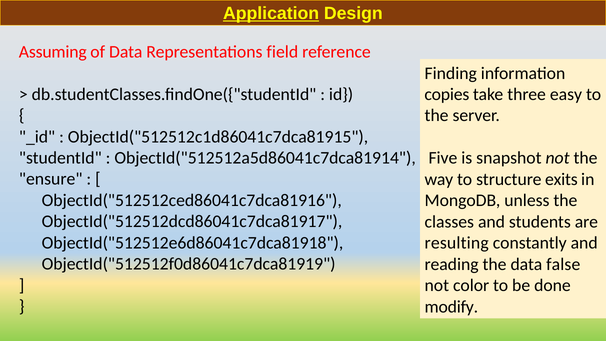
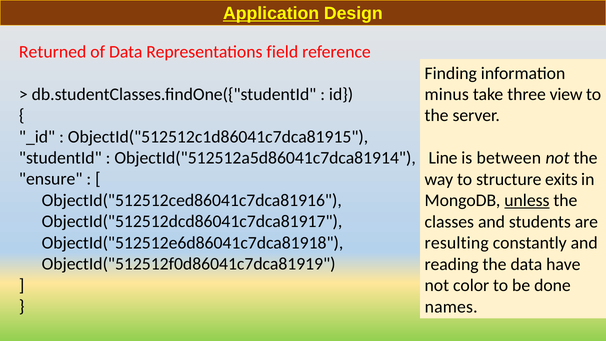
Assuming: Assuming -> Returned (53, 52)
copies: copies -> minus (447, 94)
easy: easy -> view (566, 94)
Five: Five -> Line (443, 158)
snapshot: snapshot -> between (509, 158)
unless underline: none -> present (527, 200)
false: false -> have (563, 264)
modify: modify -> names (451, 307)
